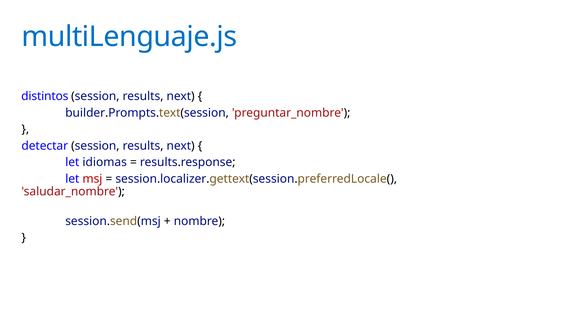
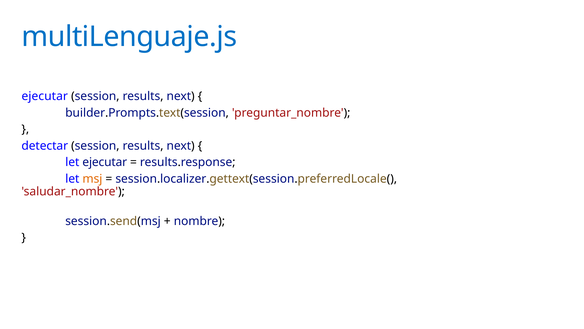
distintos: distintos -> ejecutar (45, 96)
let idiomas: idiomas -> ejecutar (105, 162)
msj colour: red -> orange (92, 179)
